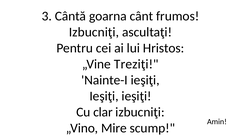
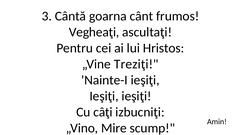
Izbucniţi: Izbucniţi -> Vegheaţi (94, 32)
clar: clar -> câţi (103, 112)
